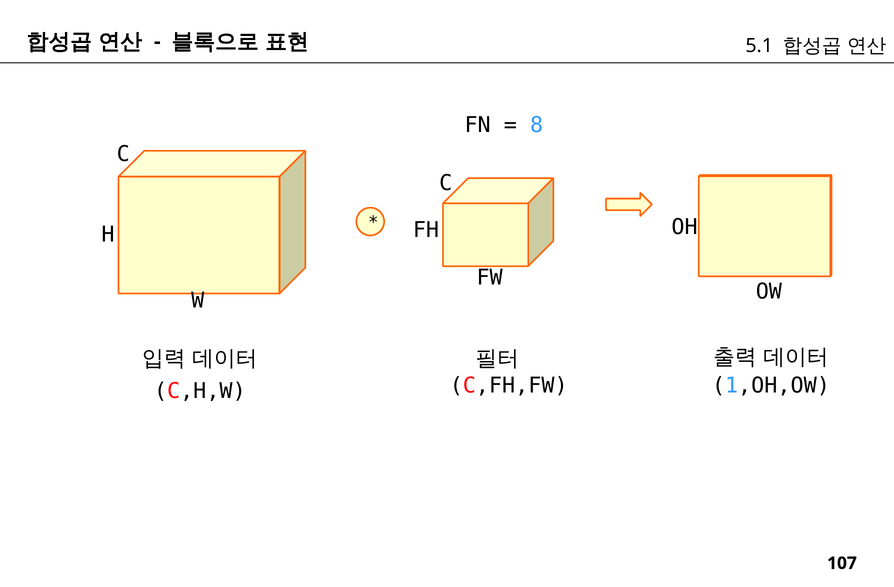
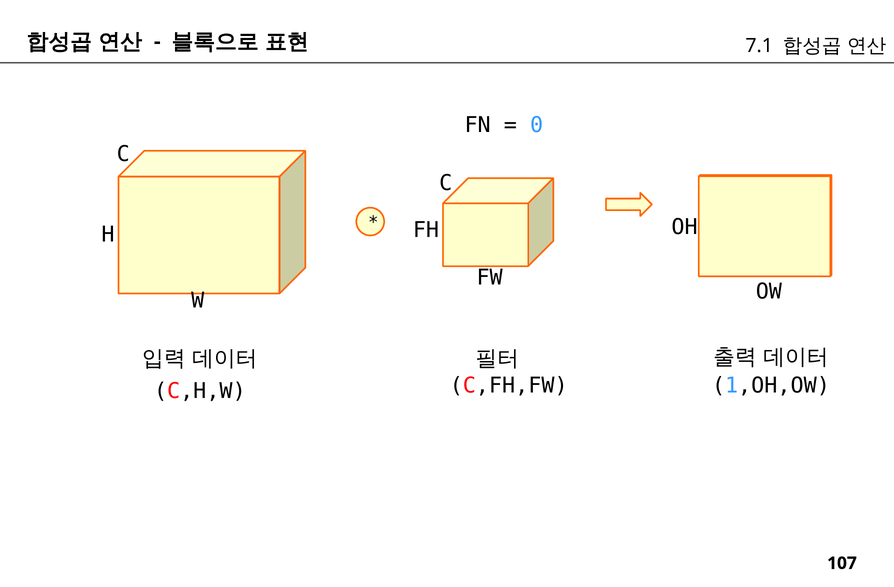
5.1: 5.1 -> 7.1 (759, 46)
8: 8 -> 0 (537, 125)
